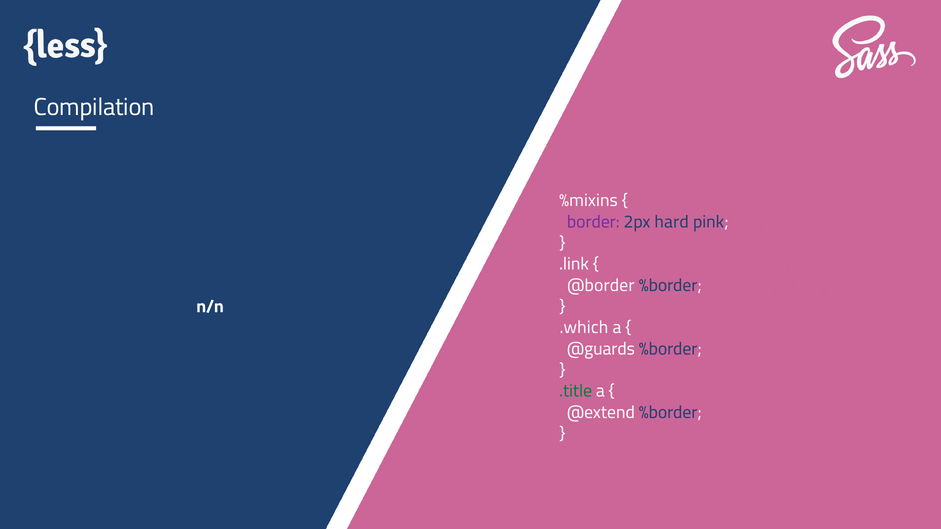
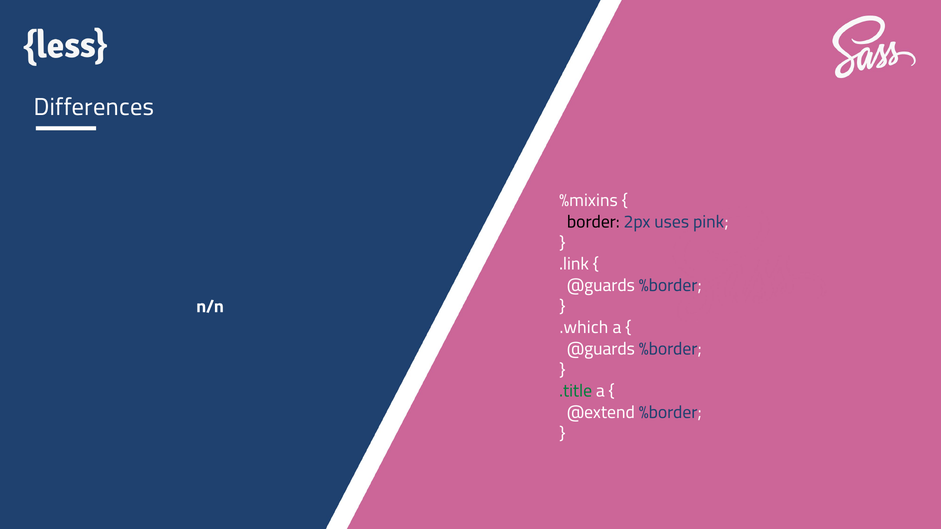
Compilation: Compilation -> Differences (94, 107)
border colour: purple -> black (593, 222)
hard: hard -> uses (672, 222)
@border: @border -> @guards (601, 285)
